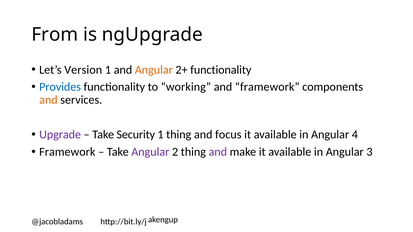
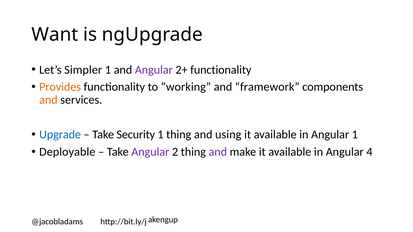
From: From -> Want (55, 35)
Version: Version -> Simpler (83, 70)
Angular colour: orange -> purple (154, 70)
Provides colour: blue -> orange (60, 87)
Upgrade colour: purple -> blue (60, 135)
focus: focus -> using (228, 135)
Angular 4: 4 -> 1 (355, 135)
Framework: Framework -> Deployable (67, 152)
3: 3 -> 4 (369, 152)
